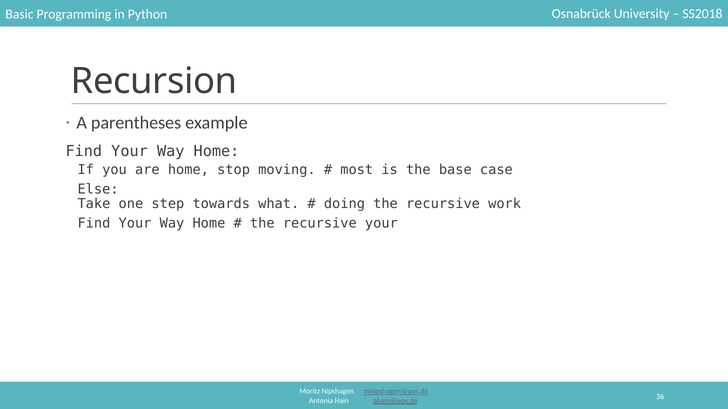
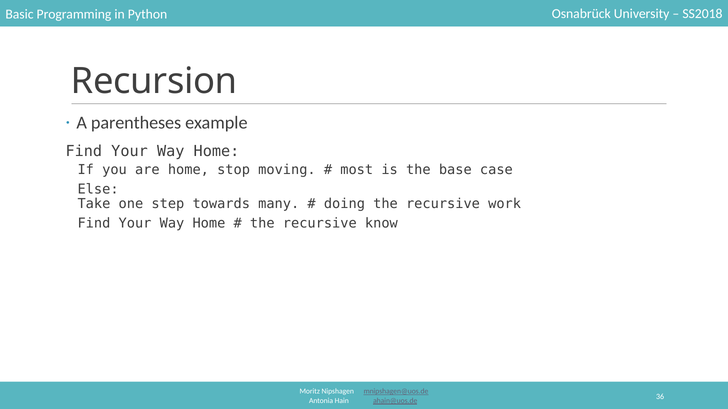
what: what -> many (279, 204)
recursive your: your -> know (381, 223)
